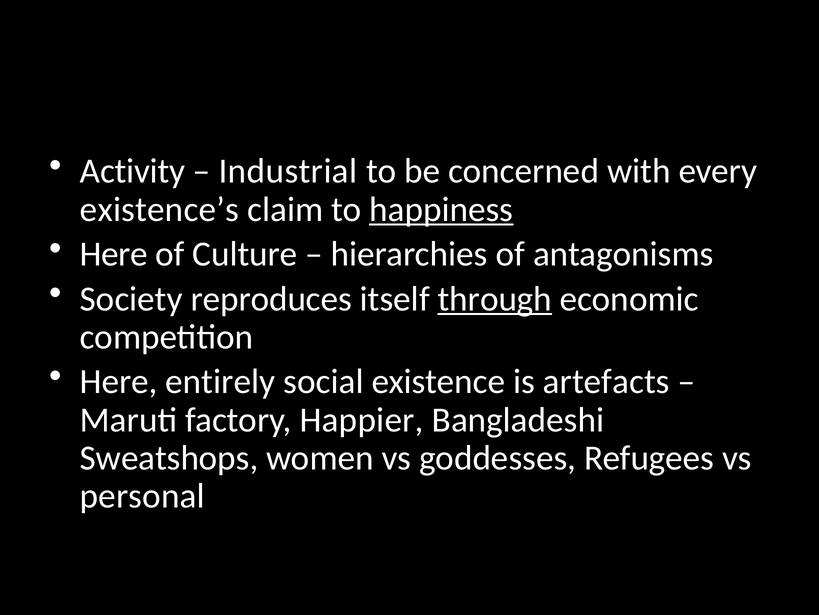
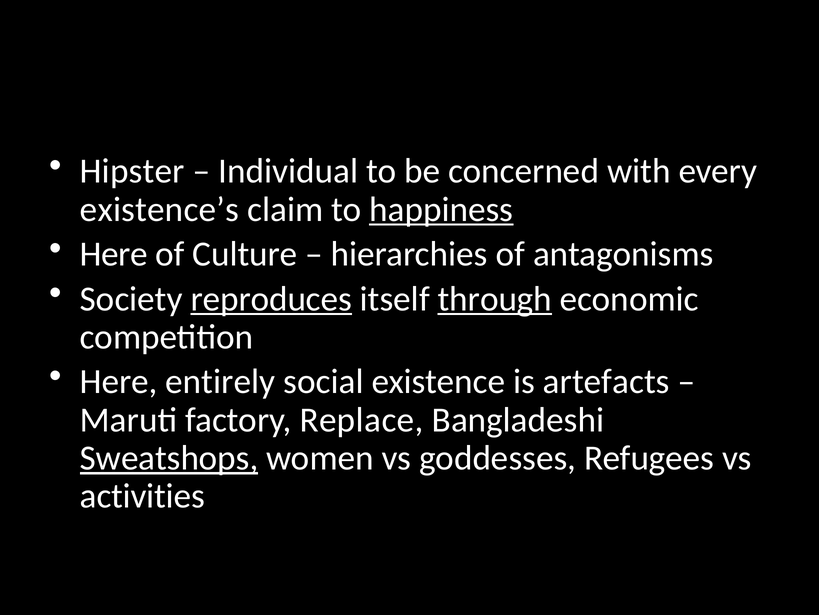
Activity: Activity -> Hipster (132, 171)
Industrial: Industrial -> Individual (288, 171)
reproduces underline: none -> present (271, 298)
Happier: Happier -> Replace (362, 419)
Sweatshops underline: none -> present (169, 457)
personal: personal -> activities (142, 496)
